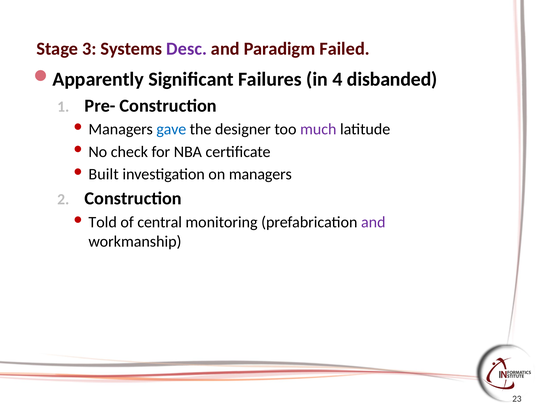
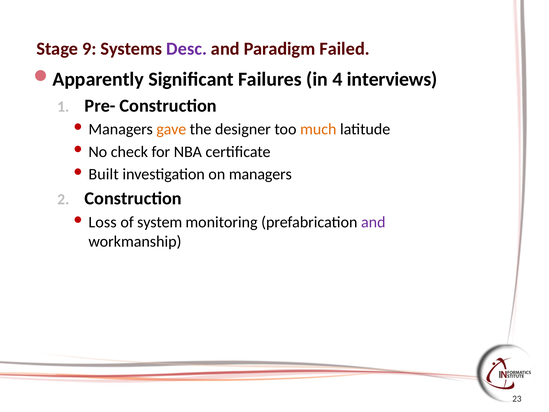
3: 3 -> 9 (89, 49)
disbanded: disbanded -> interviews (392, 79)
gave colour: blue -> orange (171, 129)
much colour: purple -> orange (318, 129)
Told: Told -> Loss (103, 222)
central: central -> system (160, 222)
